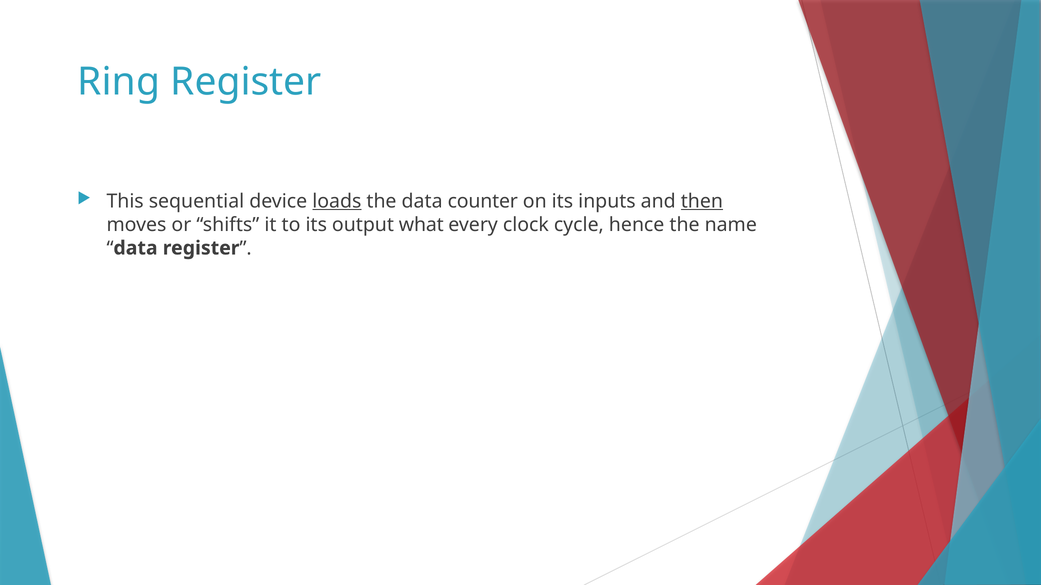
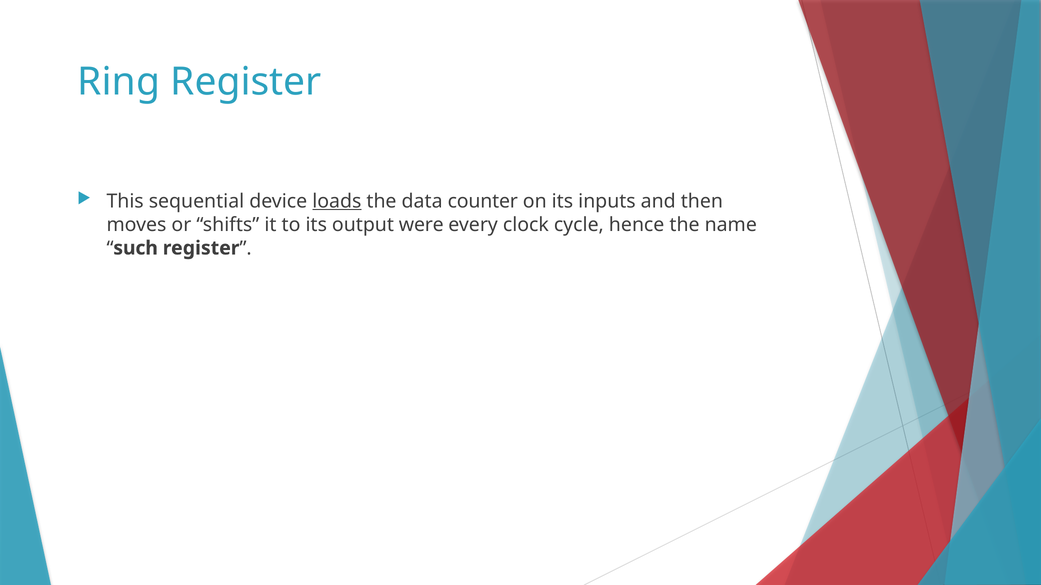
then underline: present -> none (702, 201)
what: what -> were (421, 225)
data: data -> such (136, 248)
